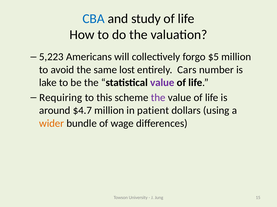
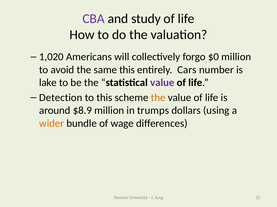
CBA colour: blue -> purple (94, 19)
5,223: 5,223 -> 1,020 (51, 57)
$5: $5 -> $0 (213, 57)
same lost: lost -> this (127, 70)
Requiring: Requiring -> Detection (61, 98)
the colour: purple -> orange (158, 98)
$4.7: $4.7 -> $8.9 (82, 111)
patient: patient -> trumps (153, 111)
